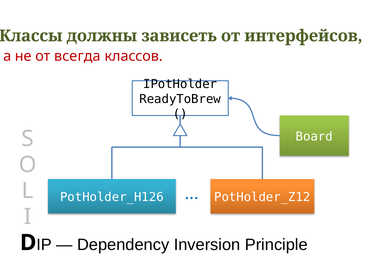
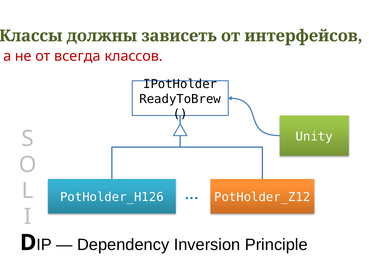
Board: Board -> Unity (314, 136)
